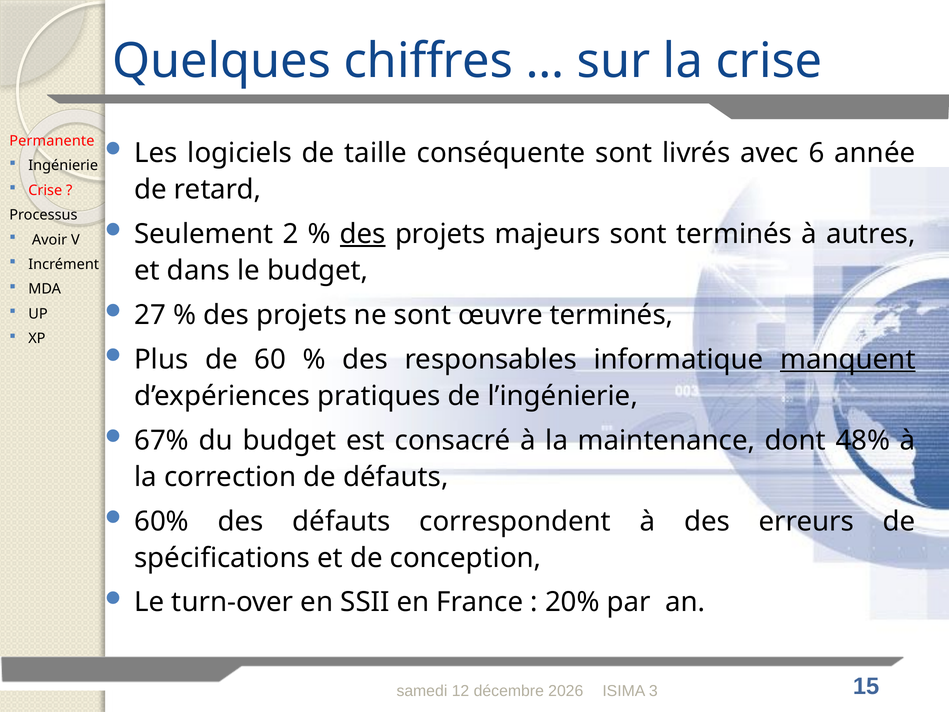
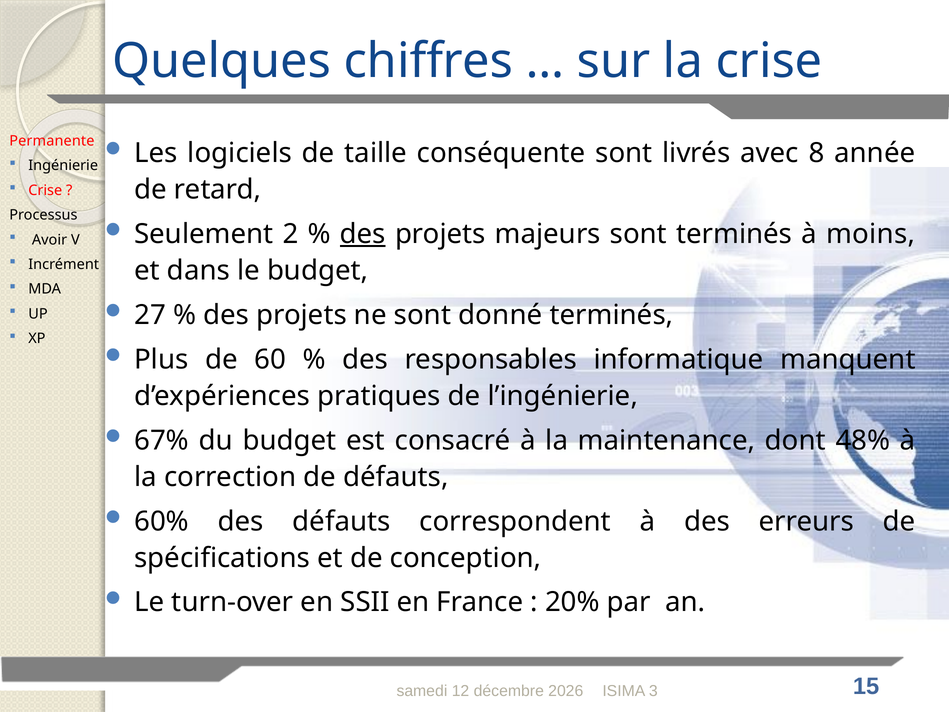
6: 6 -> 8 (817, 153)
autres: autres -> moins (871, 234)
œuvre: œuvre -> donné (500, 315)
manquent underline: present -> none (848, 359)
